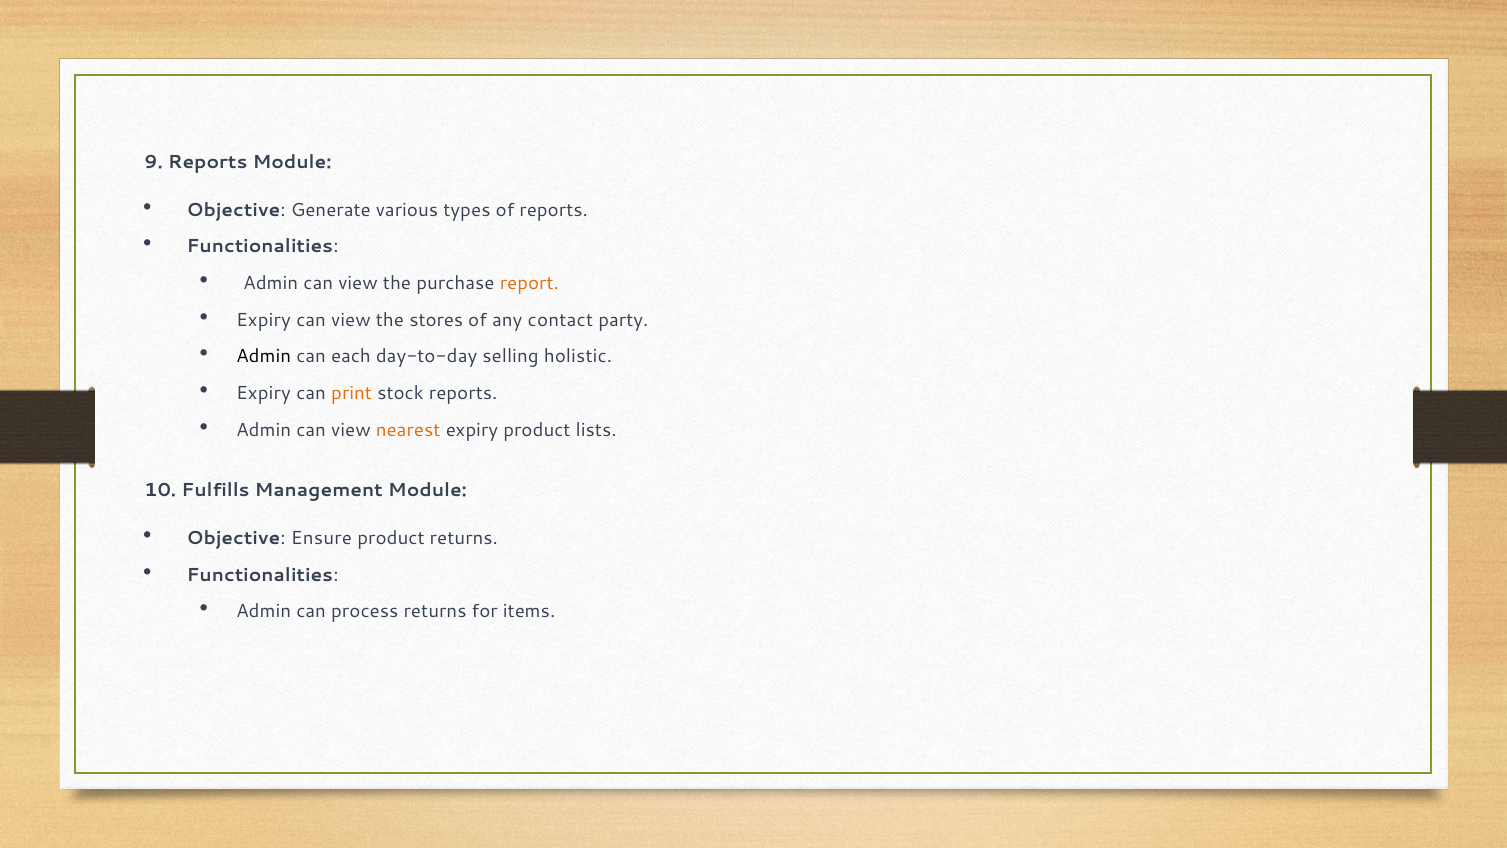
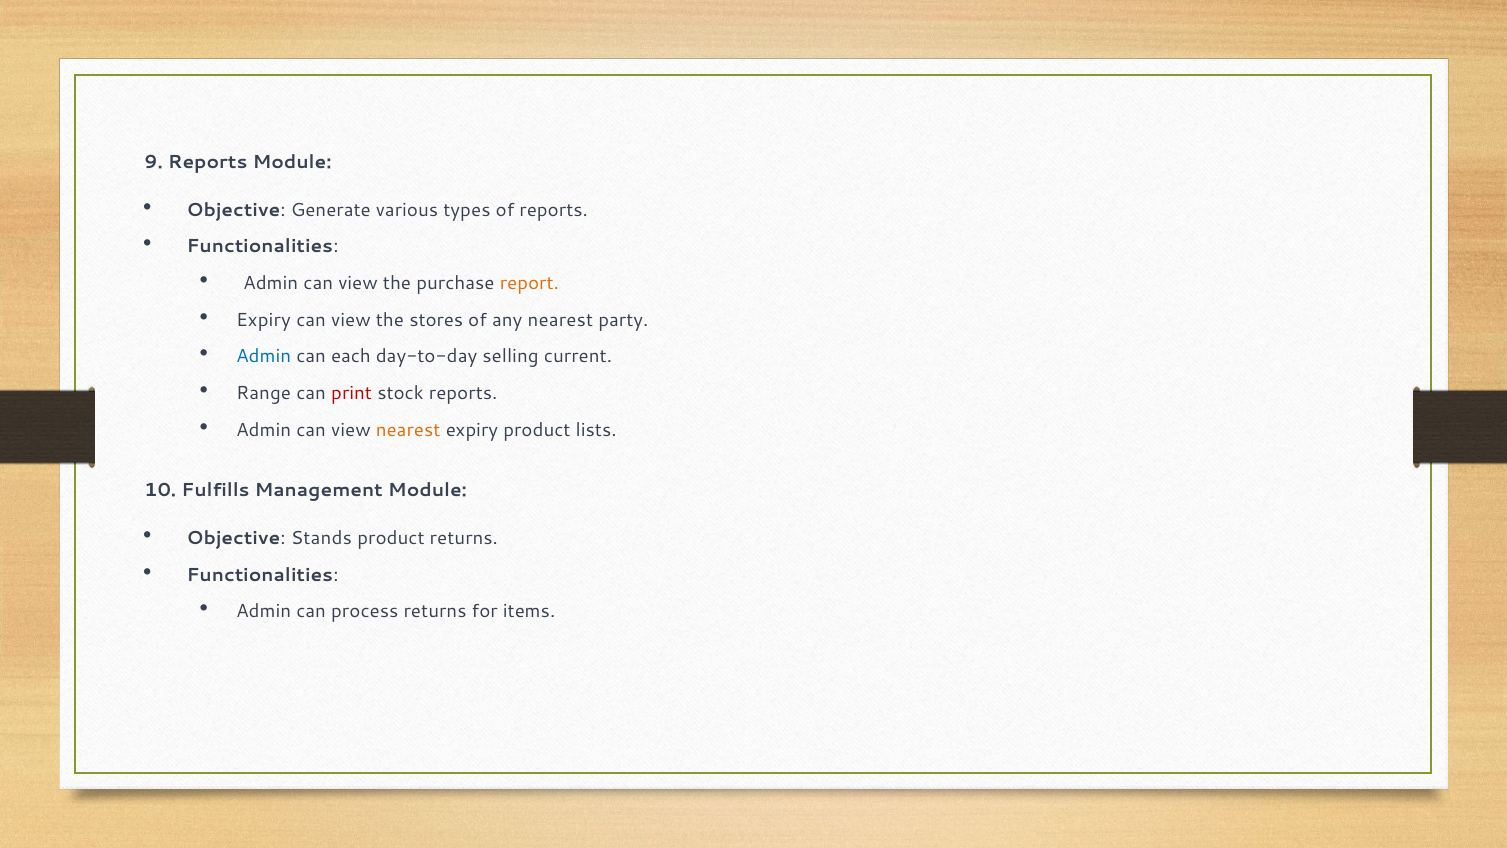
any contact: contact -> nearest (560, 320)
Admin colour: black -> blue (264, 357)
holistic: holistic -> current (578, 357)
Expiry: Expiry -> Range (264, 393)
print colour: orange -> red (352, 393)
Ensure: Ensure -> Stands (321, 538)
